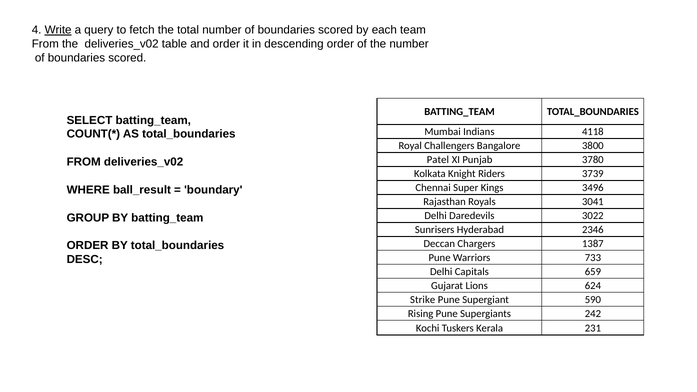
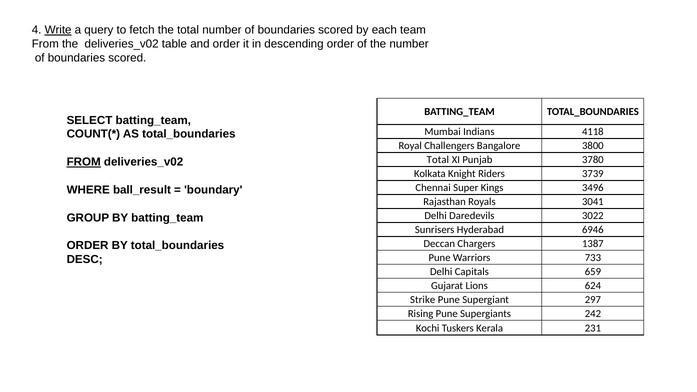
Patel: Patel -> Total (438, 160)
FROM underline: none -> present (84, 162)
2346: 2346 -> 6946 (593, 230)
590: 590 -> 297 (593, 300)
